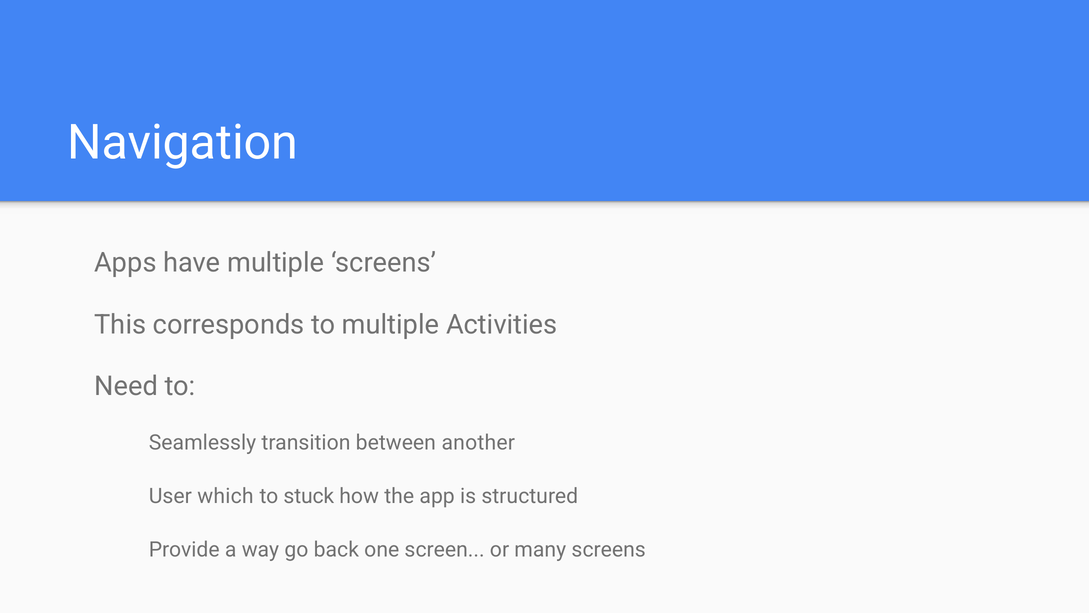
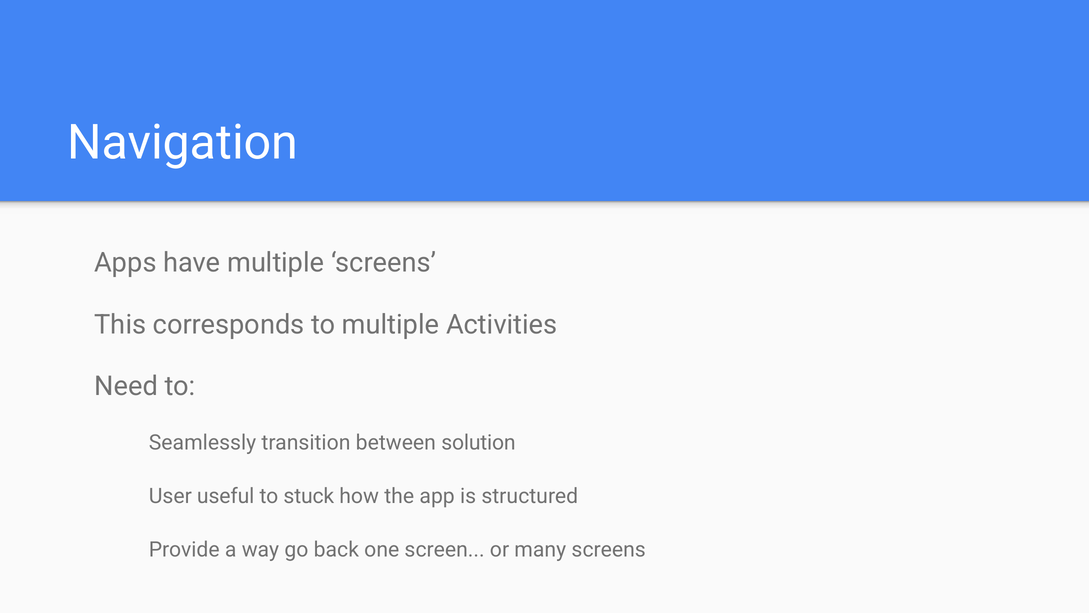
another: another -> solution (478, 443)
which: which -> useful (226, 496)
